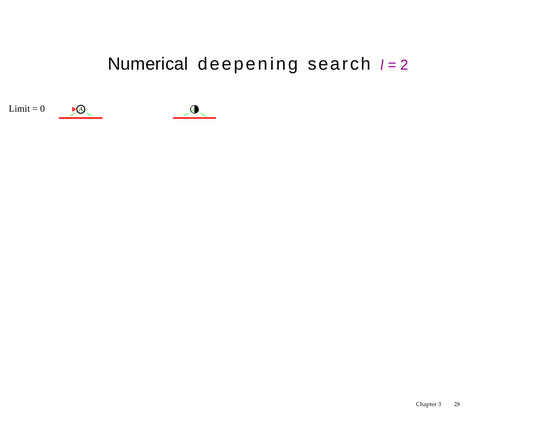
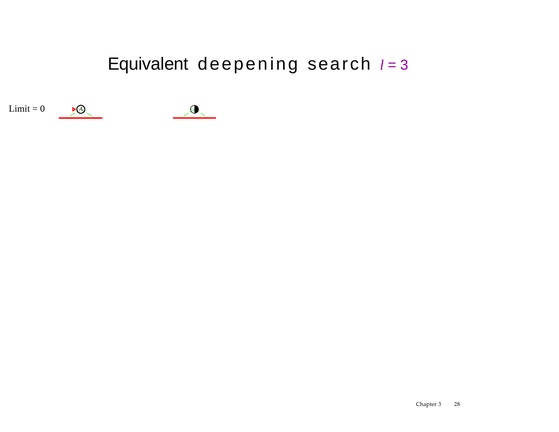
Numerical: Numerical -> Equivalent (148, 64)
2: 2 -> 3 (404, 65)
